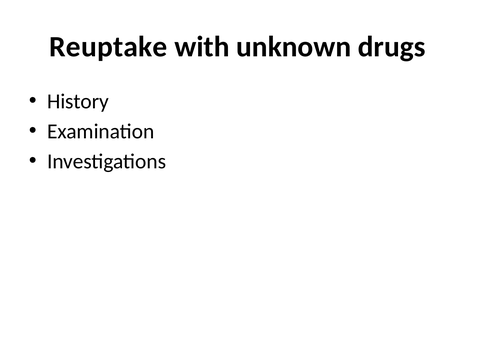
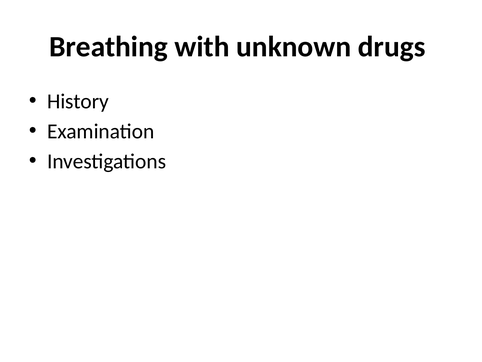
Reuptake: Reuptake -> Breathing (108, 47)
